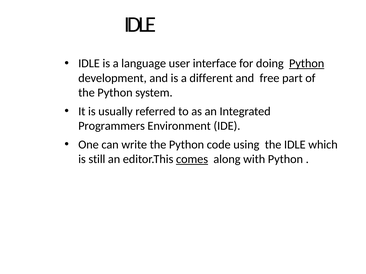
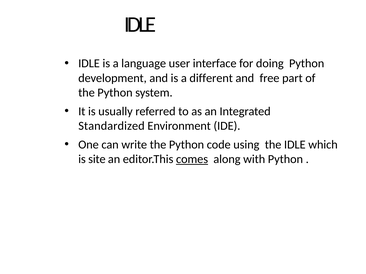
Python underline: present -> none (307, 64)
Programmers: Programmers -> Standardized (111, 126)
still: still -> site (97, 159)
